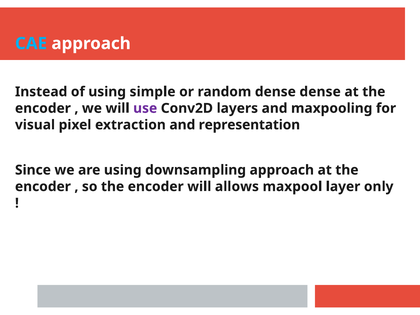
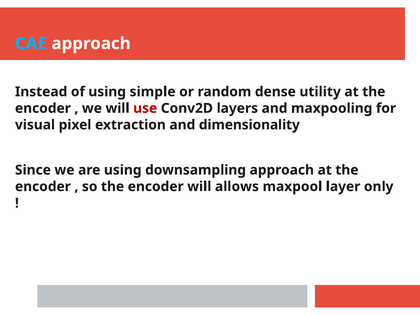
dense dense: dense -> utility (320, 92)
use colour: purple -> red (145, 108)
representation: representation -> dimensionality (249, 125)
